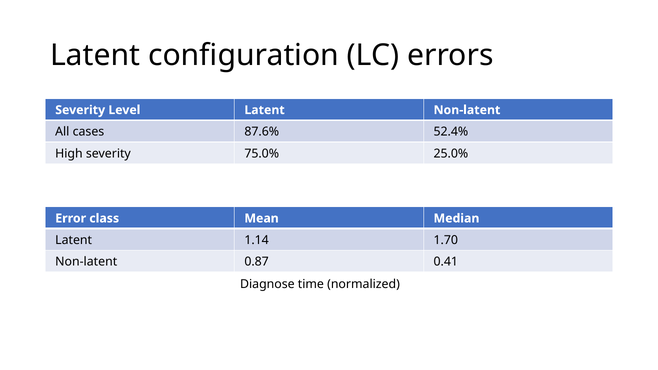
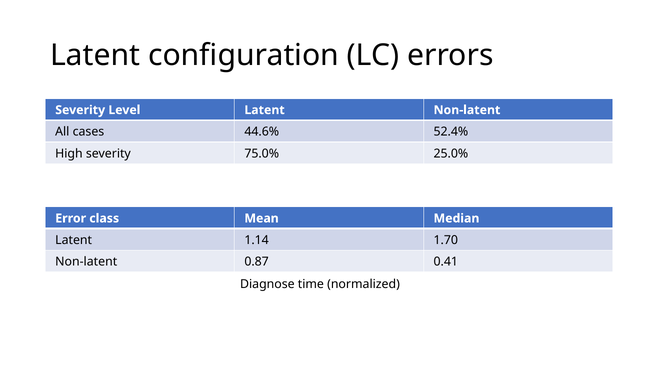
87.6%: 87.6% -> 44.6% (262, 132)
